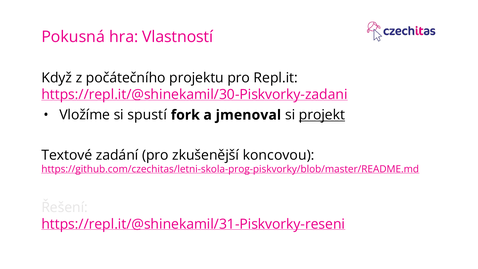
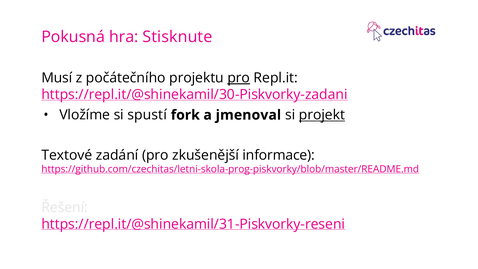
Vlastností: Vlastností -> Stisknute (178, 37)
Když: Když -> Musí (57, 78)
pro underline: none -> present (239, 78)
koncovou: koncovou -> informace (279, 155)
